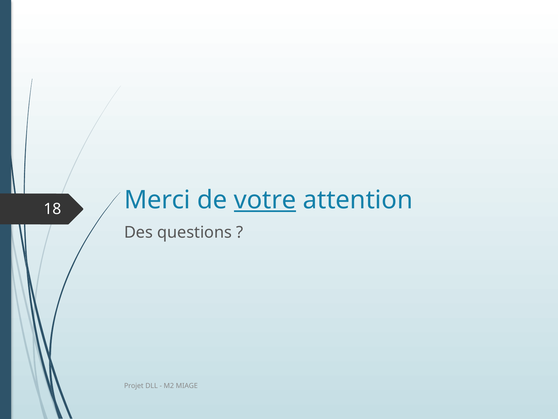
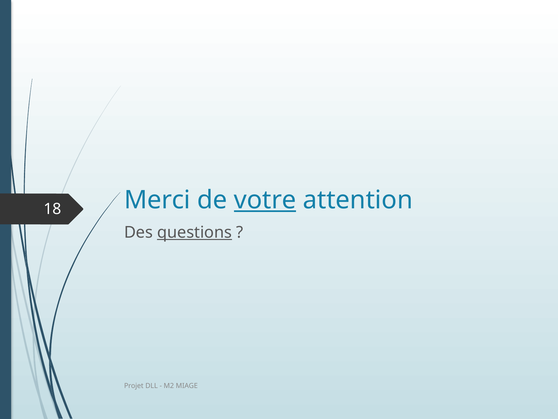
questions underline: none -> present (195, 232)
